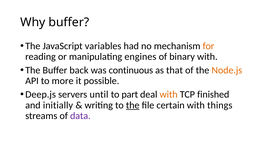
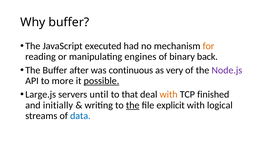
variables: variables -> executed (103, 46)
binary with: with -> back (207, 57)
back: back -> after (79, 70)
that: that -> very (175, 70)
Node.js colour: orange -> purple (227, 70)
possible underline: none -> present (101, 81)
Deep.js: Deep.js -> Large.js (41, 95)
part: part -> that (130, 95)
certain: certain -> explicit (171, 106)
things: things -> logical (220, 106)
data colour: purple -> blue (80, 116)
